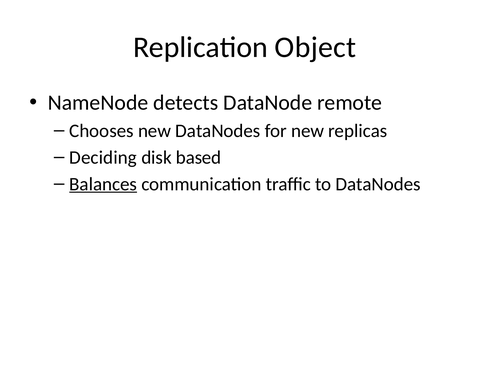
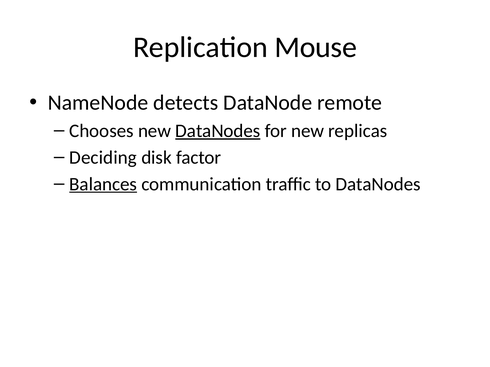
Object: Object -> Mouse (316, 47)
DataNodes underline: none -> present (218, 131)
based: based -> factor (199, 158)
